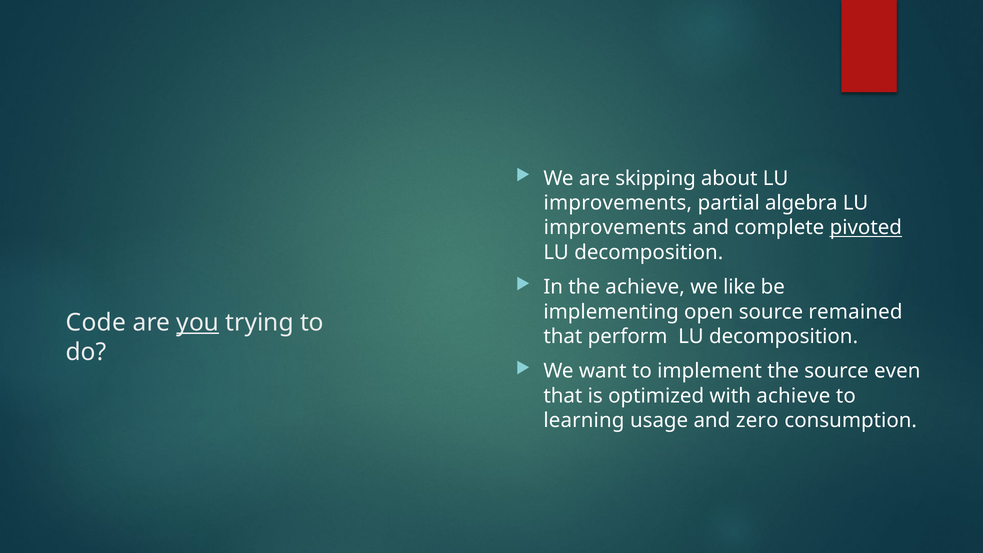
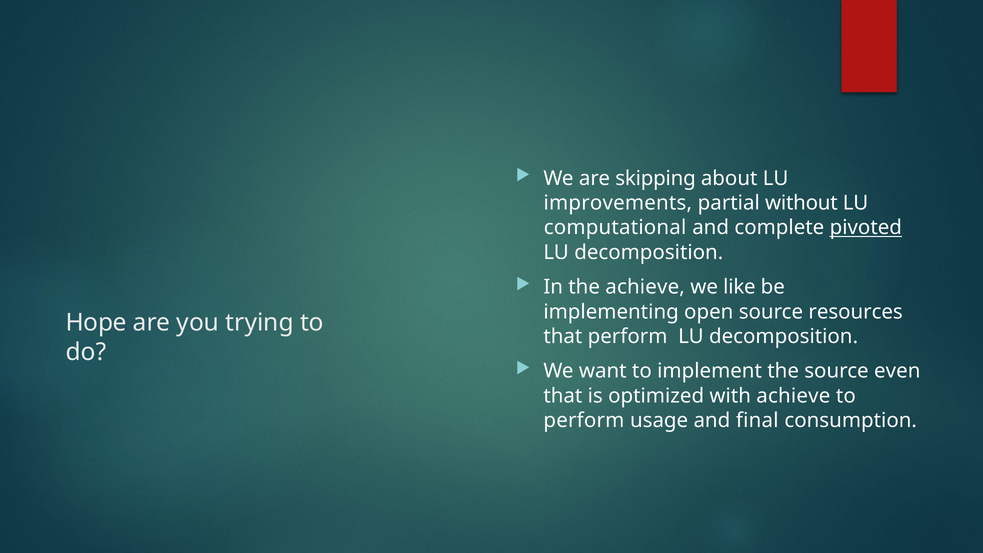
algebra: algebra -> without (801, 203)
improvements: improvements -> computational (615, 228)
remained: remained -> resources (856, 312)
Code: Code -> Hope (96, 323)
you underline: present -> none (198, 323)
learning: learning -> perform (584, 420)
zero: zero -> final (757, 420)
